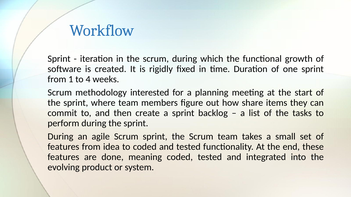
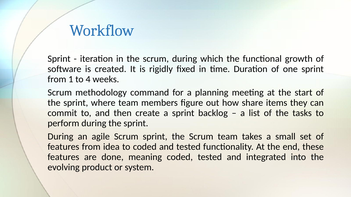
interested: interested -> command (150, 93)
